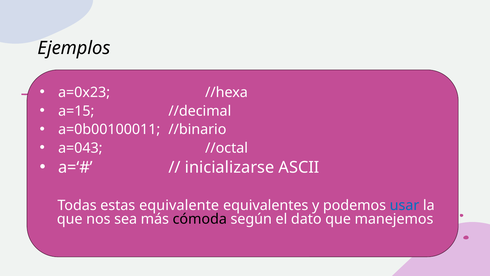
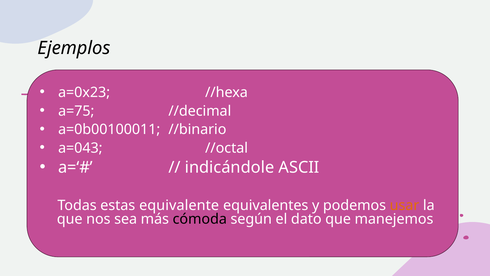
a=15: a=15 -> a=75 (76, 111)
inicializarse: inicializarse -> indicándole (230, 167)
usar colour: blue -> orange (404, 205)
